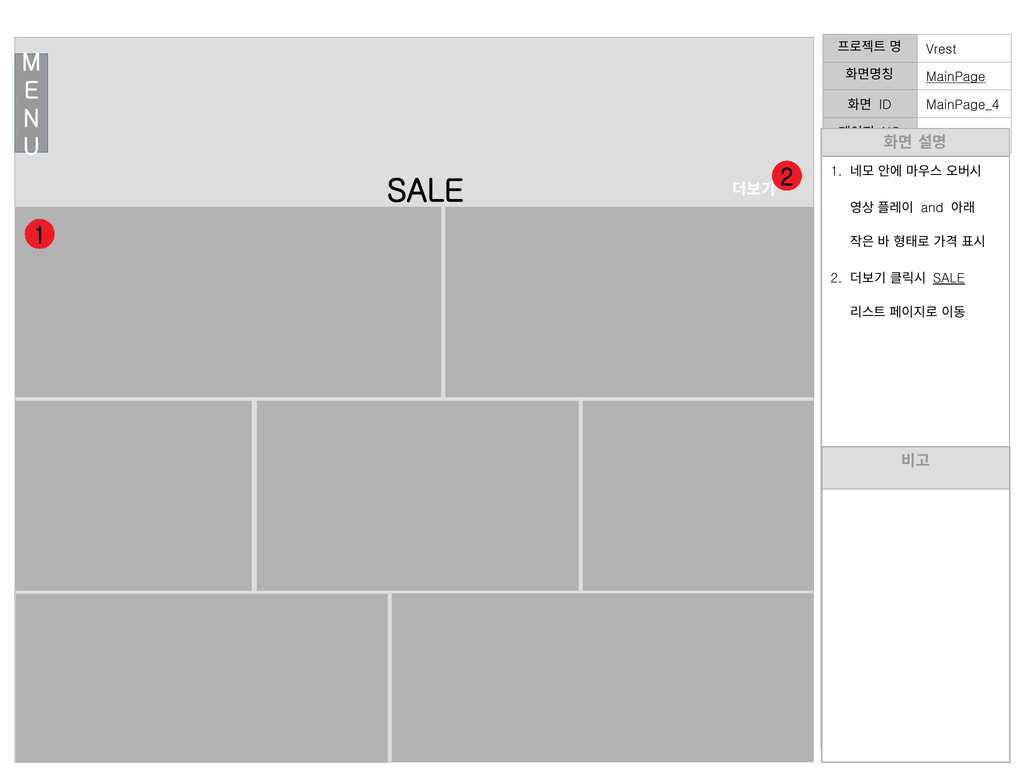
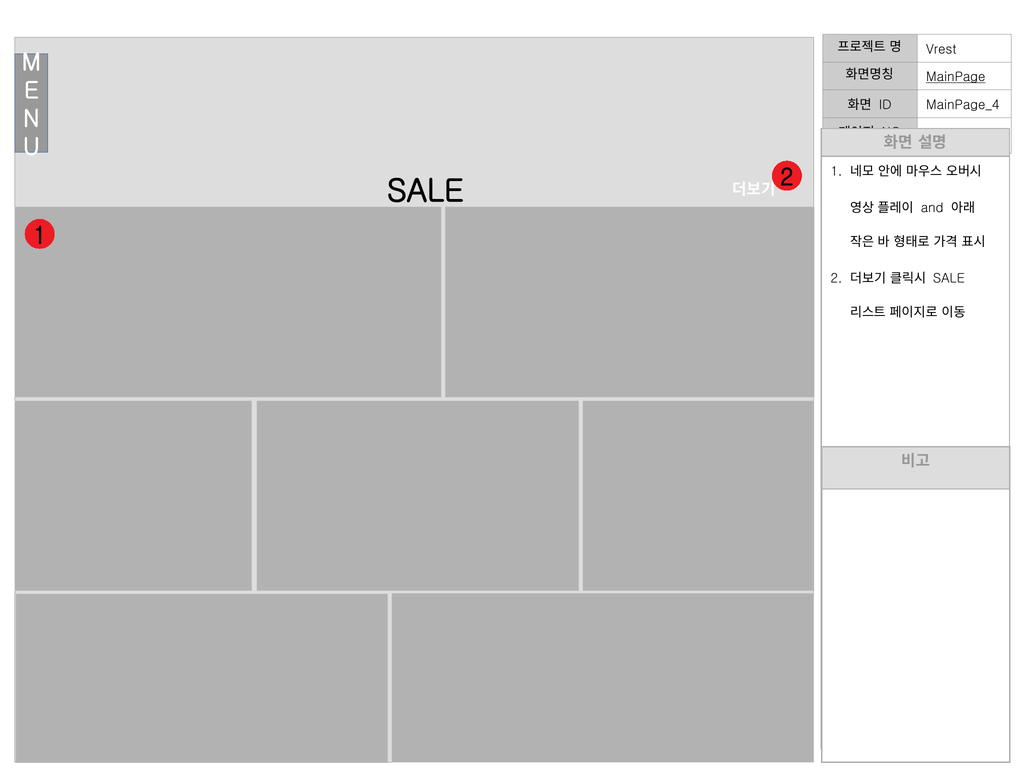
SALE underline: present -> none (949, 278)
